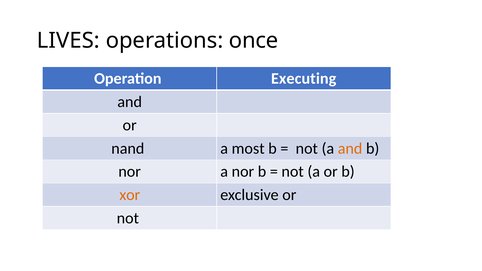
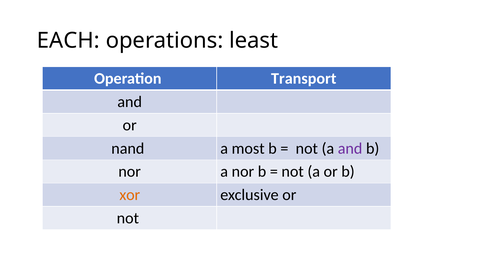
LIVES: LIVES -> EACH (68, 40)
once: once -> least (254, 40)
Executing: Executing -> Transport (304, 79)
and colour: orange -> purple (350, 148)
